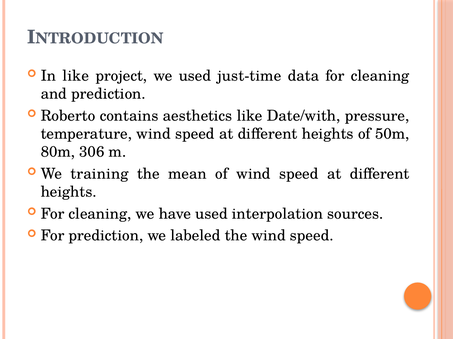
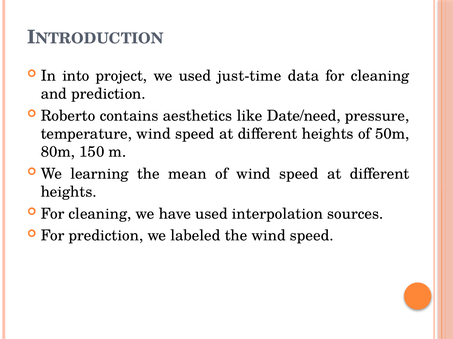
In like: like -> into (76, 76)
Date/with: Date/with -> Date/need (304, 116)
306: 306 -> 150 (92, 152)
training: training -> learning (100, 174)
